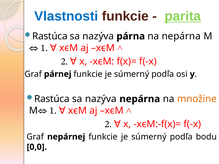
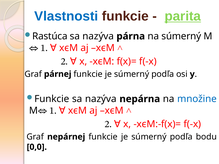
na nepárna: nepárna -> súmerný (181, 36)
Rastúca: Rastúca -> Funkcie (52, 99)
množine colour: orange -> blue (197, 99)
